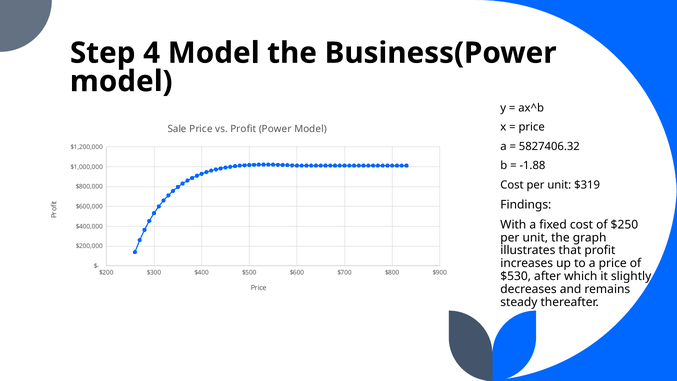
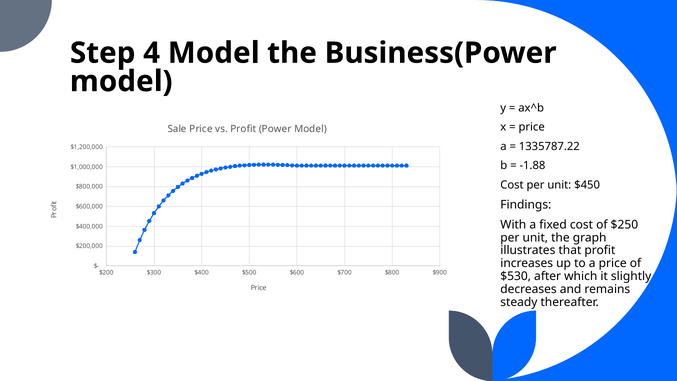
5827406.32: 5827406.32 -> 1335787.22 (549, 146)
$319: $319 -> $450 (587, 185)
